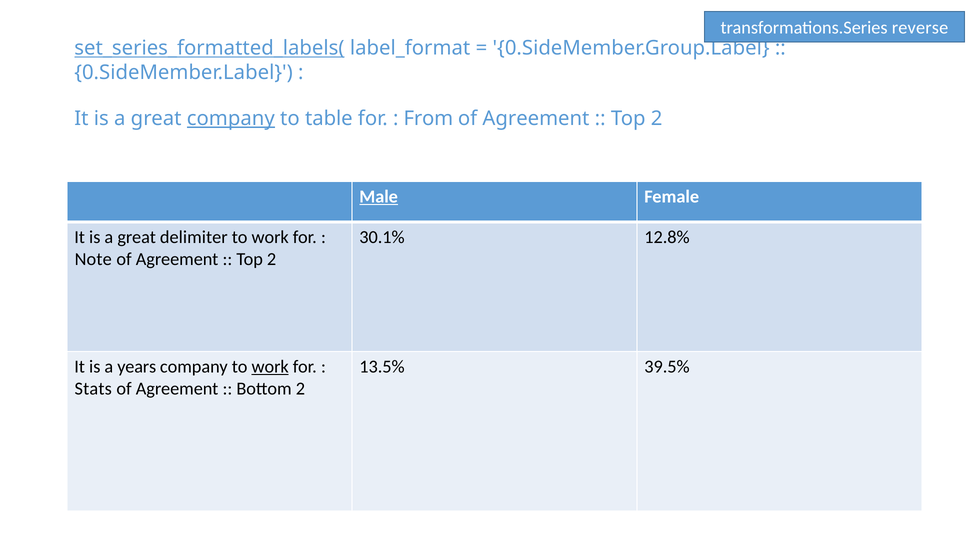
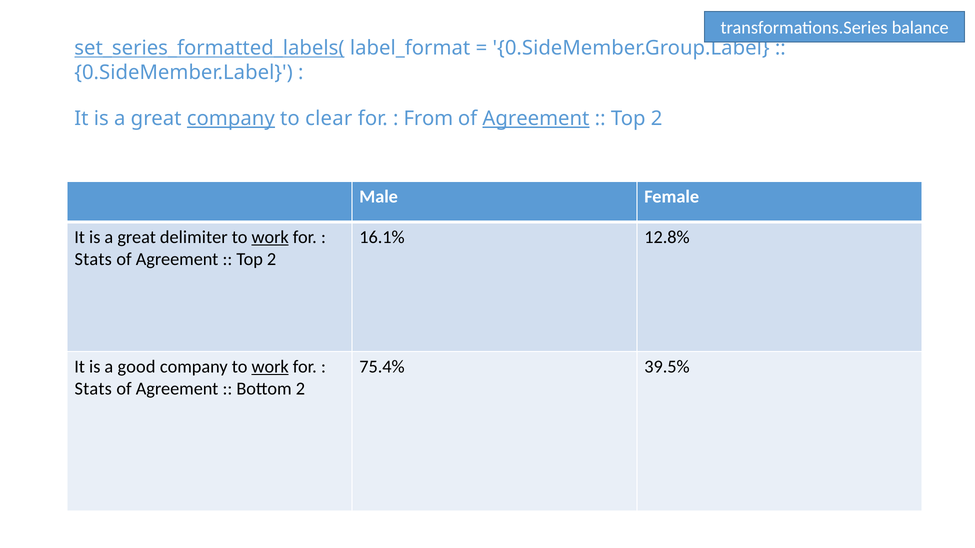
reverse: reverse -> balance (920, 28)
table: table -> clear (329, 119)
Agreement underline: none -> present (536, 119)
Male underline: present -> none (379, 197)
work underline: none -> present (270, 237)
30.1%: 30.1% -> 16.1% (382, 237)
Note: Note -> Stats (93, 260)
years: years -> good (137, 367)
13.5%: 13.5% -> 75.4% (382, 367)
